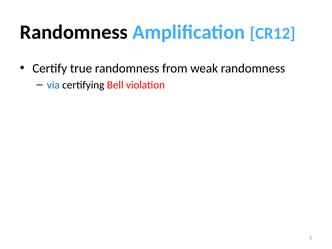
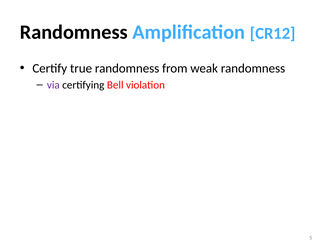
via colour: blue -> purple (53, 85)
